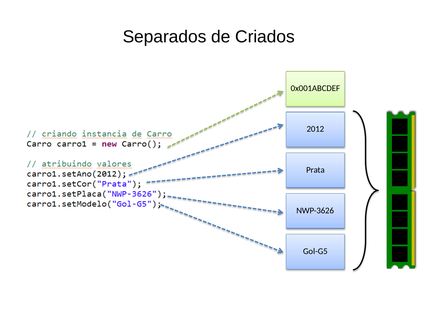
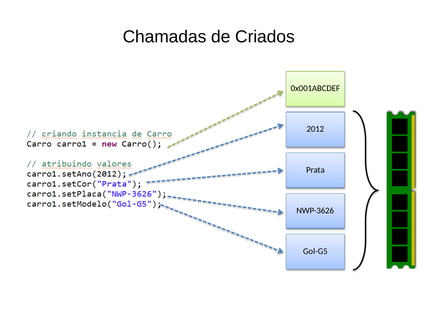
Separados: Separados -> Chamadas (165, 37)
